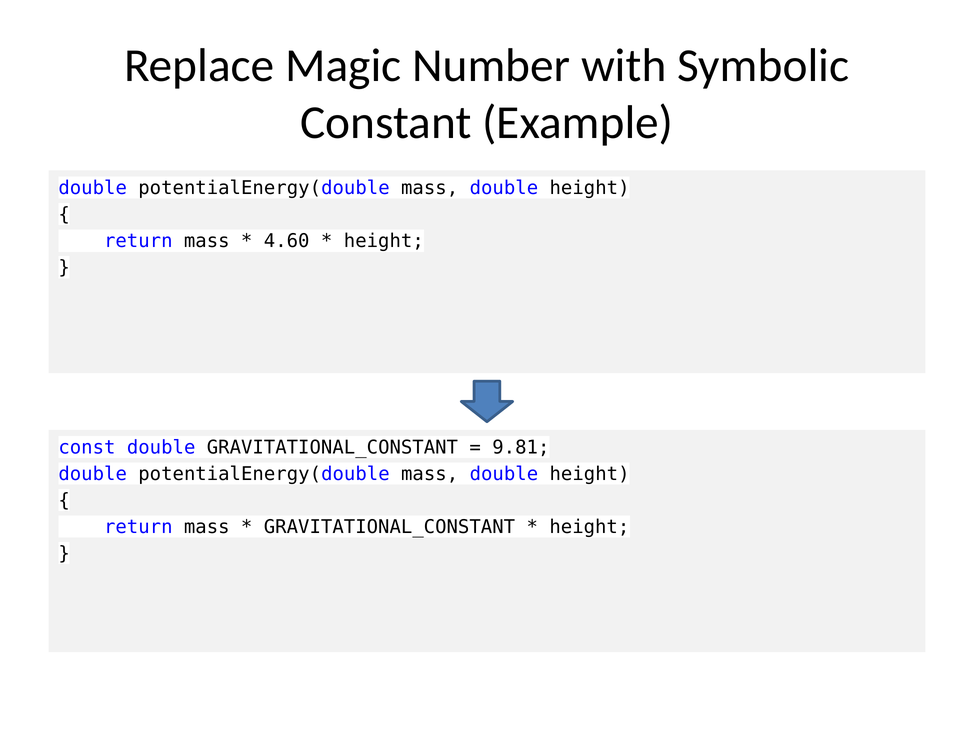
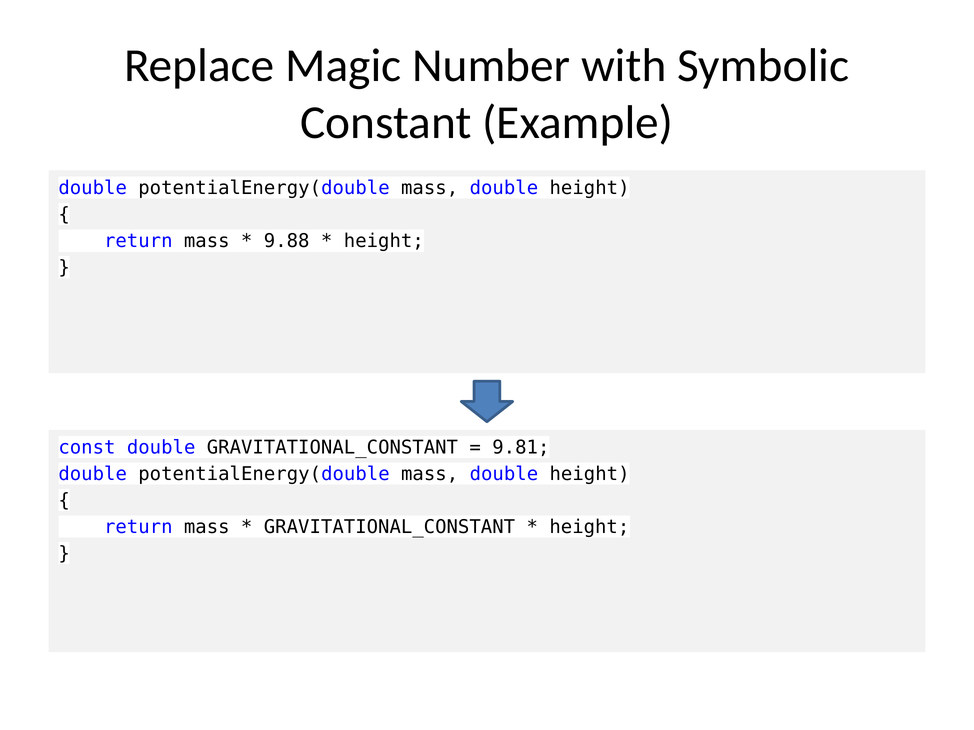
4.60: 4.60 -> 9.88 (287, 241)
